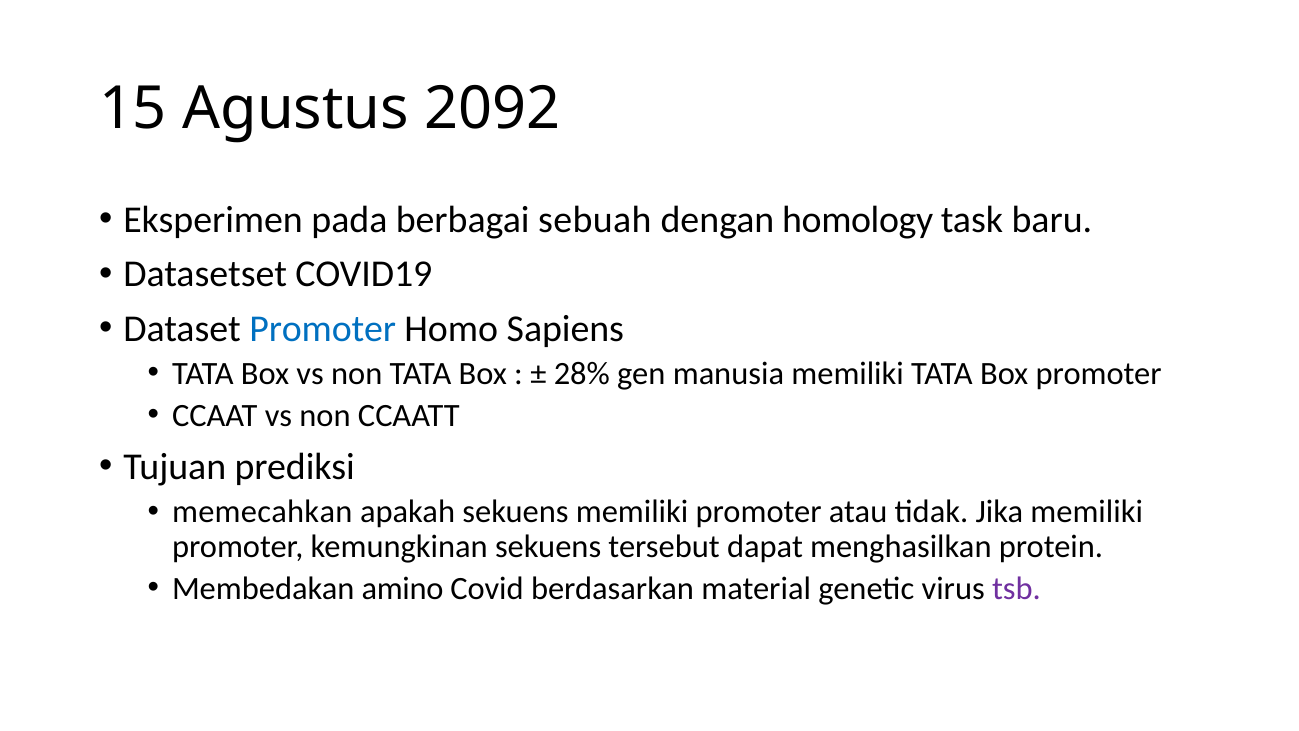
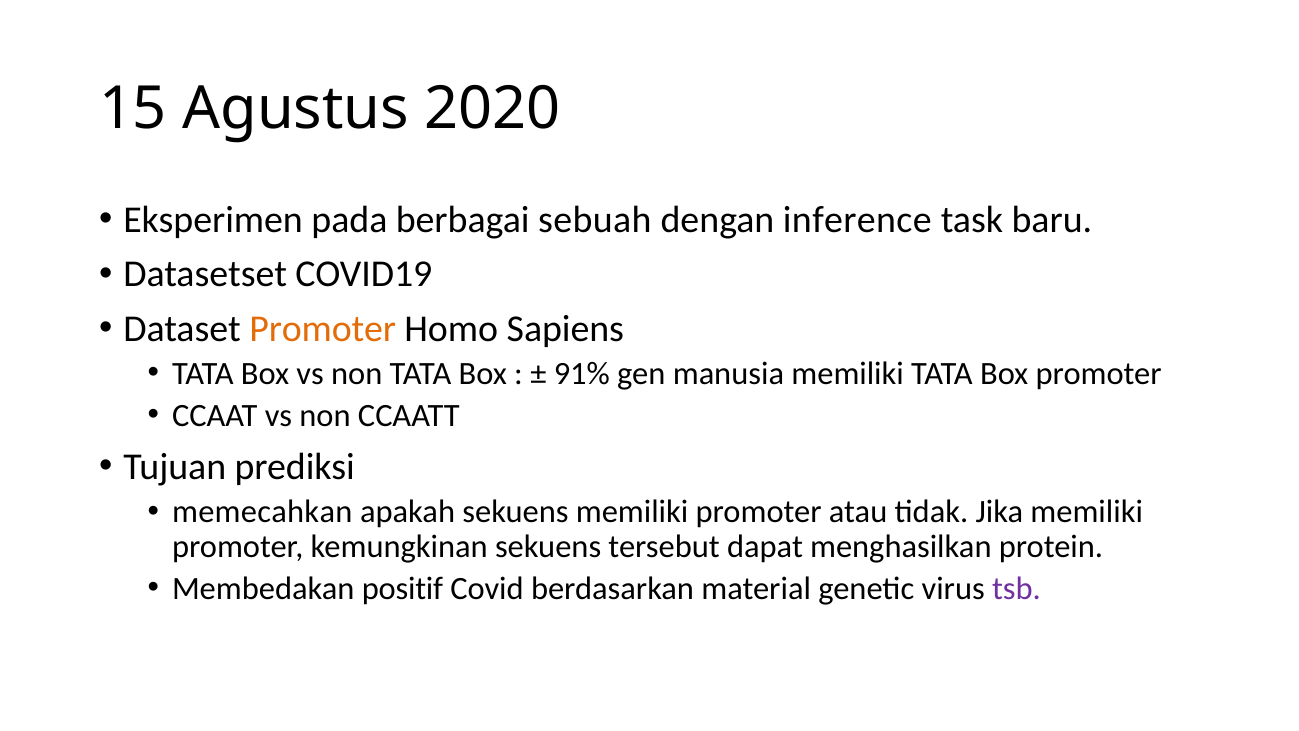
2092: 2092 -> 2020 (493, 109)
homology: homology -> inference (857, 220)
Promoter colour: blue -> orange (323, 329)
28%: 28% -> 91% (582, 373)
amino: amino -> positif (402, 588)
